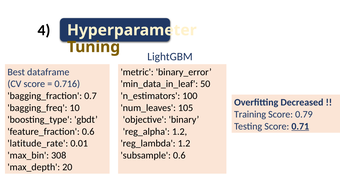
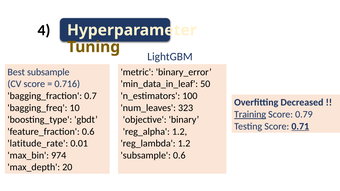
Best dataframe: dataframe -> subsample (48, 72)
105: 105 -> 323 (186, 108)
Training underline: none -> present (250, 114)
308: 308 -> 974 (59, 155)
